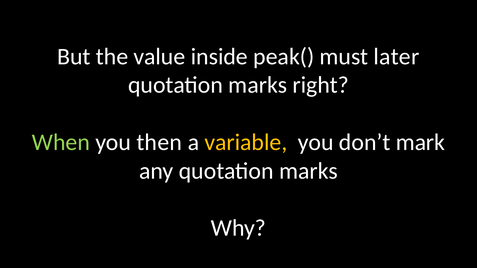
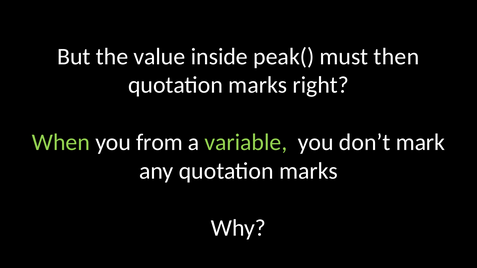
later: later -> then (396, 57)
then: then -> from (159, 142)
variable colour: yellow -> light green (246, 142)
